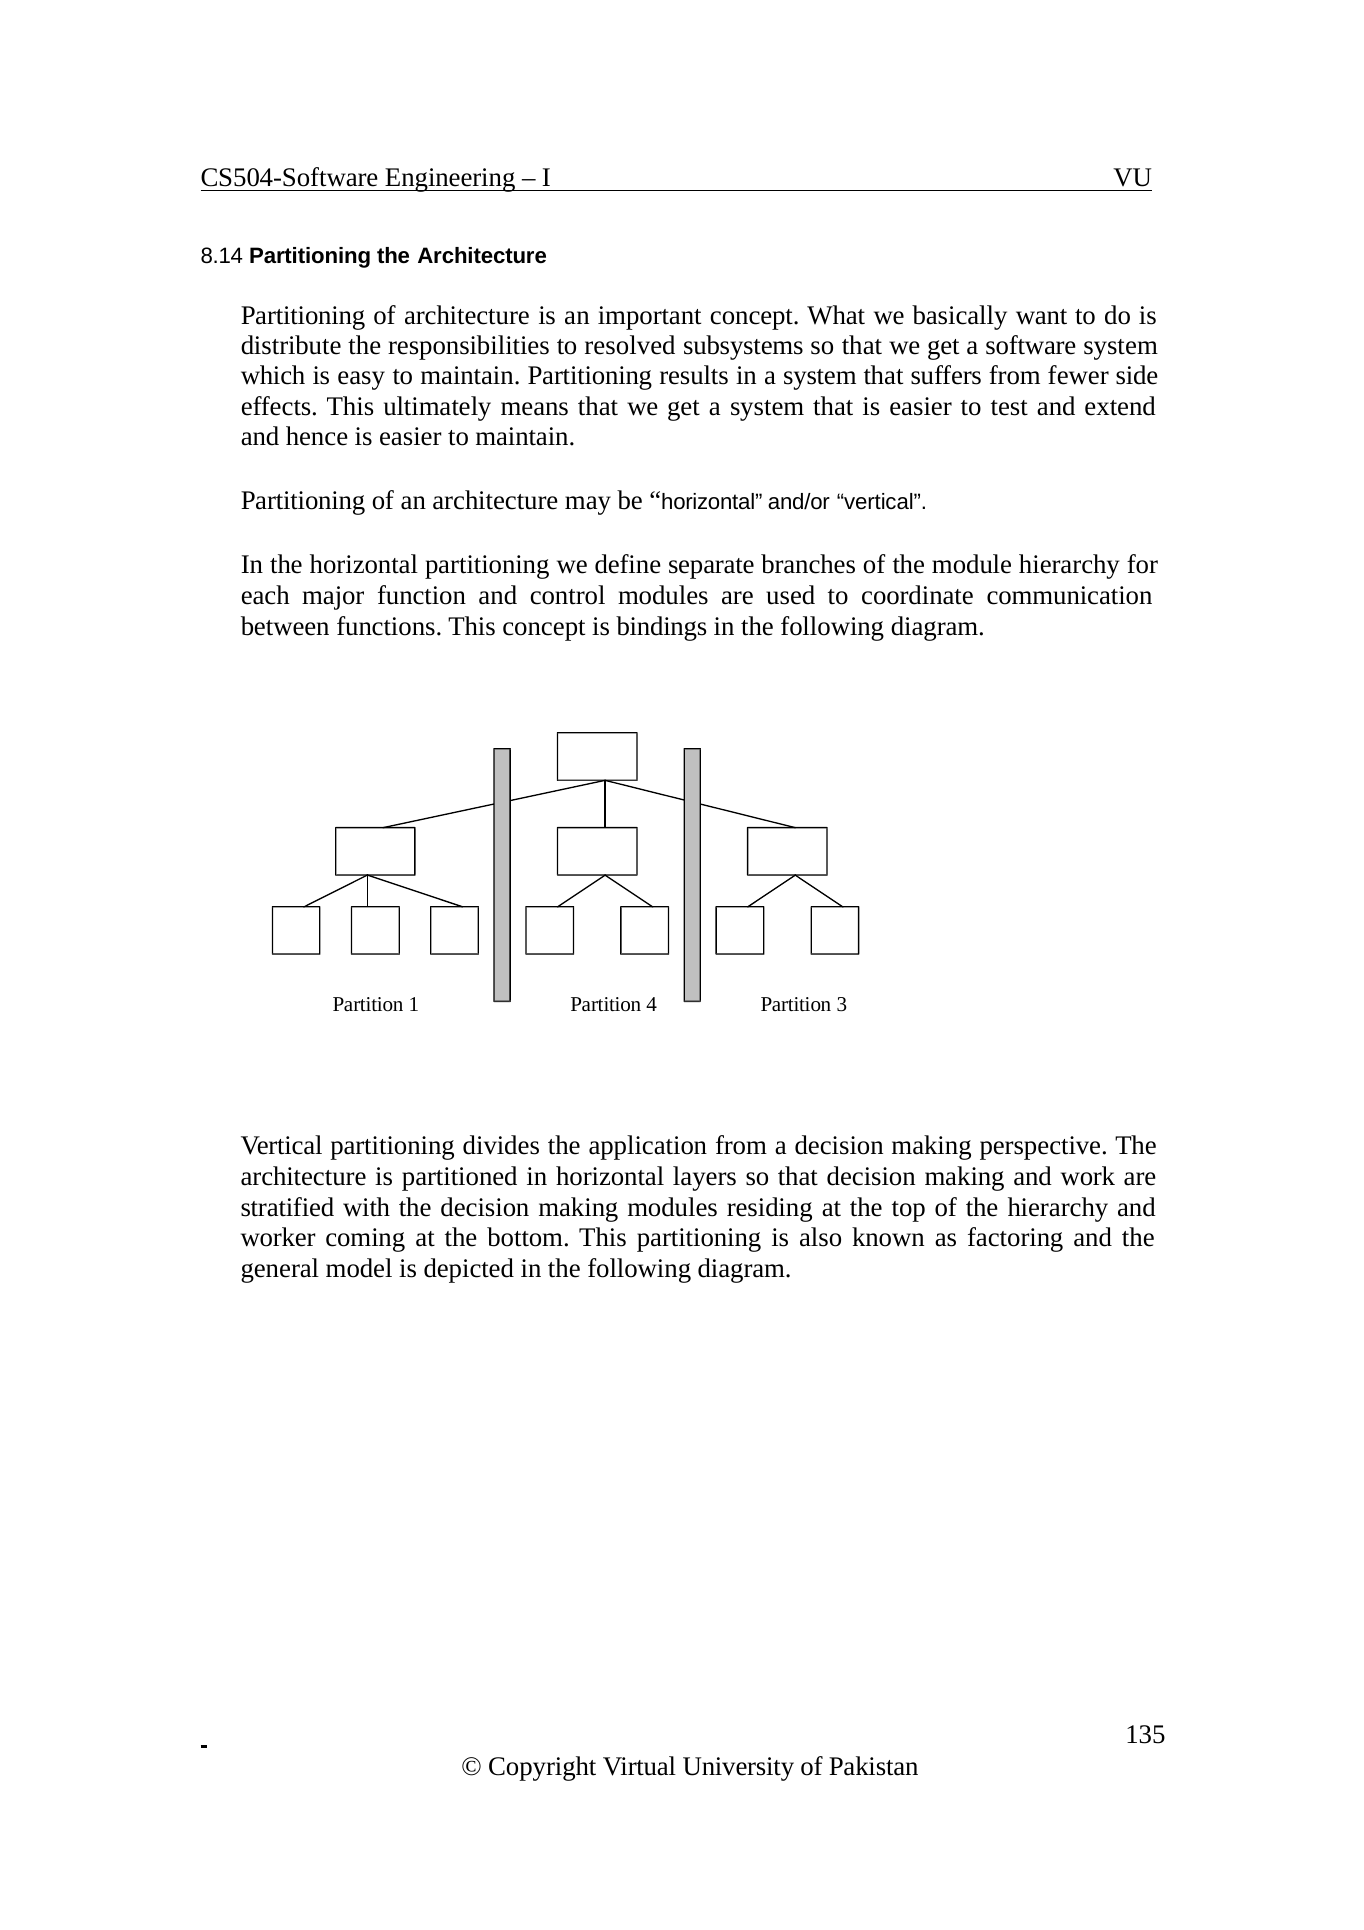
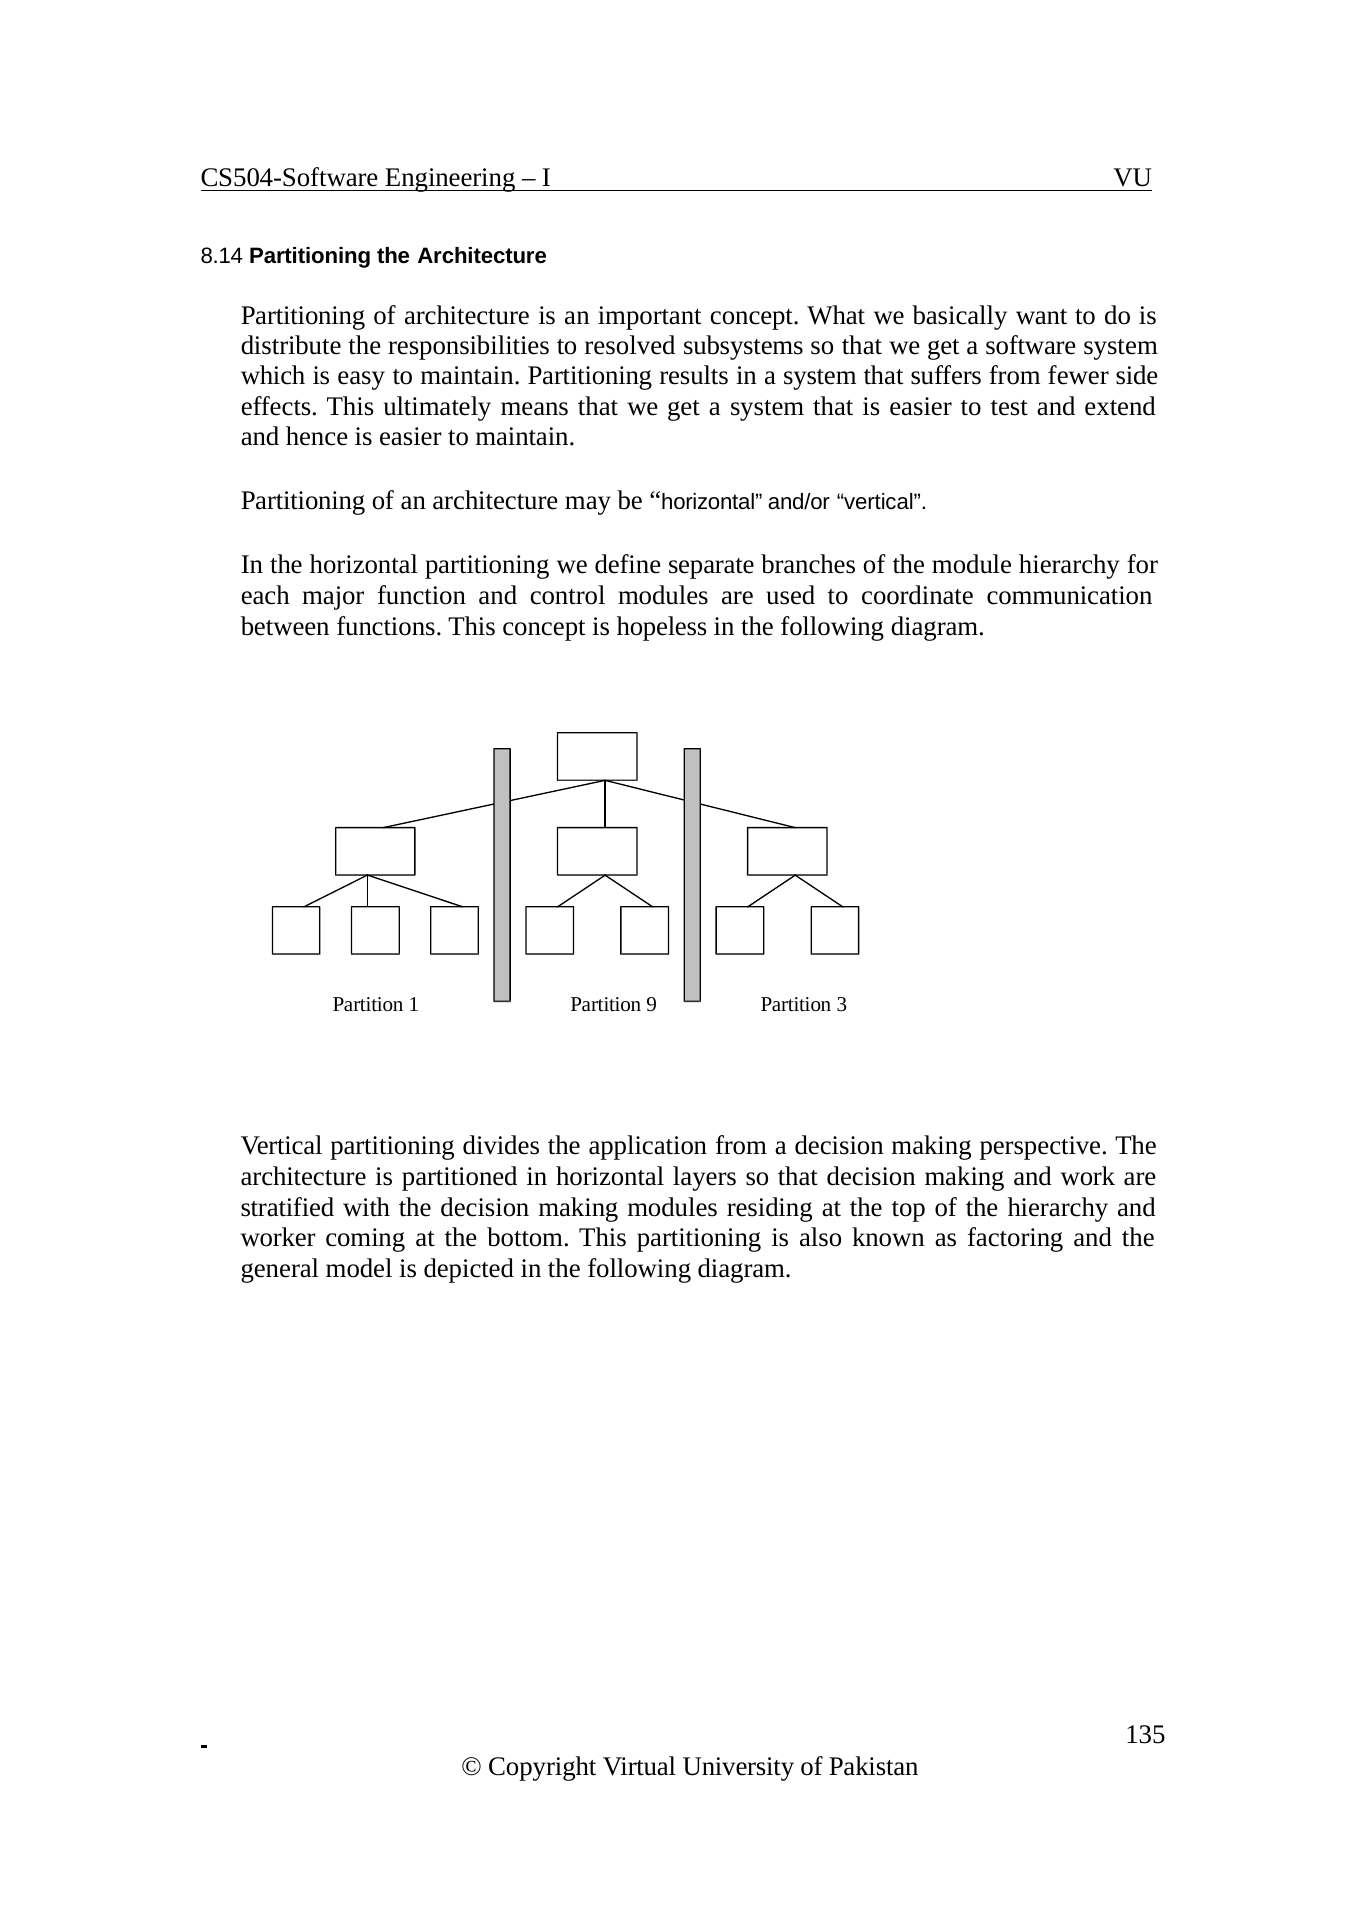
bindings: bindings -> hopeless (662, 627)
4: 4 -> 9 (652, 1005)
